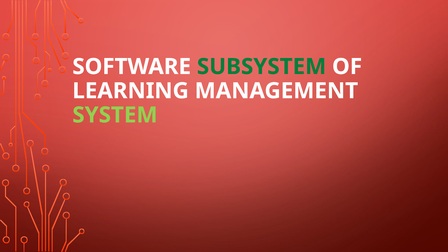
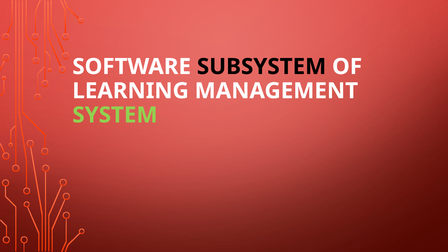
SUBSYSTEM colour: green -> black (262, 67)
